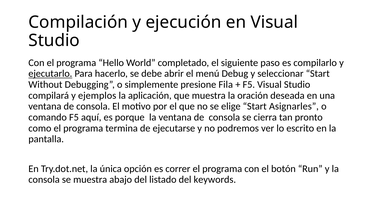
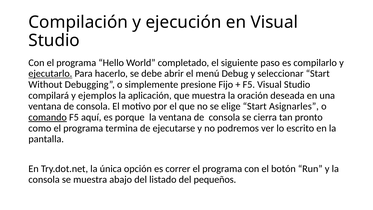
Fila: Fila -> Fijo (226, 84)
comando underline: none -> present (48, 117)
keywords: keywords -> pequeños (215, 179)
